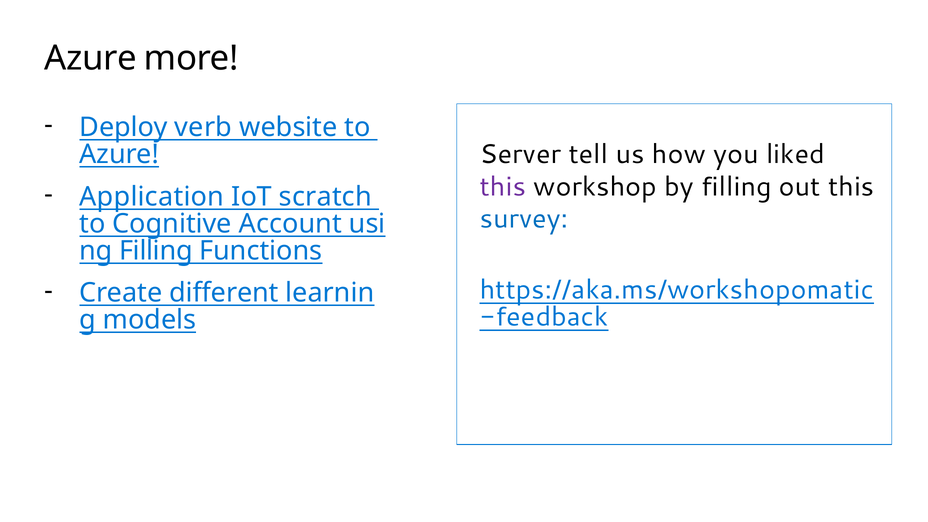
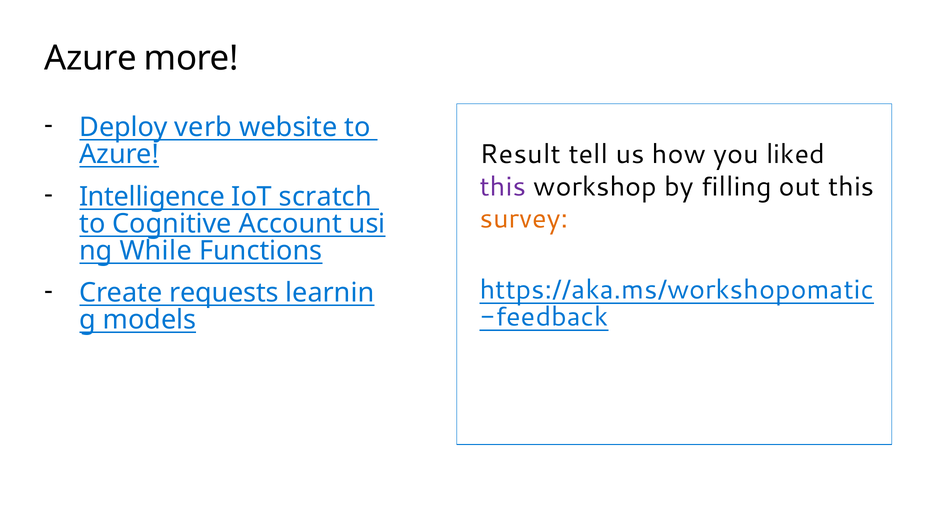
Server: Server -> Result (520, 154)
Application: Application -> Intelligence (152, 197)
survey colour: blue -> orange (524, 219)
Filling: Filling -> While (156, 251)
different: different -> requests (224, 293)
